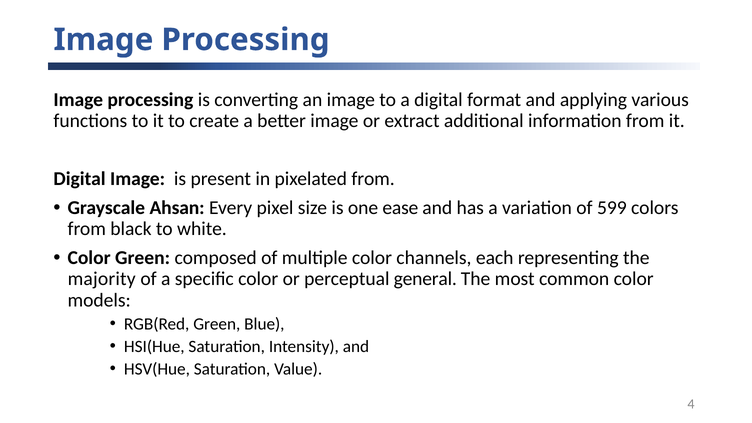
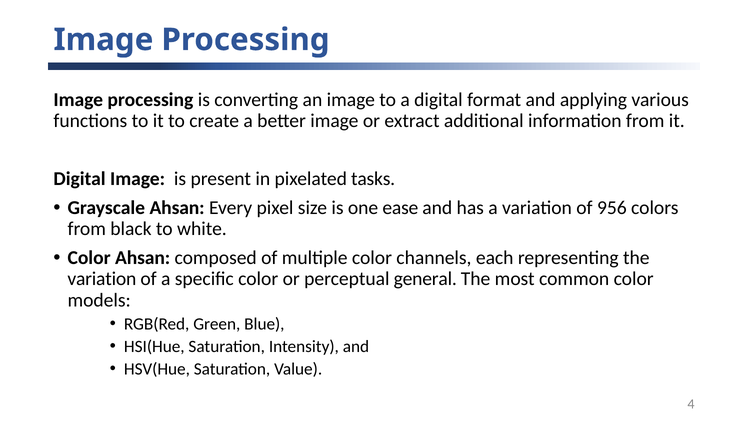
pixelated from: from -> tasks (373, 179)
599: 599 -> 956 (612, 208)
Color Green: Green -> Ahsan (143, 258)
majority: majority -> variation (102, 279)
